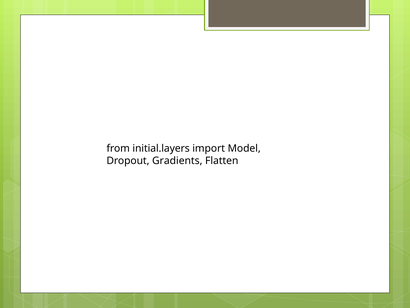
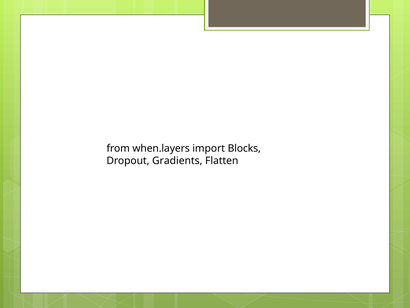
initial.layers: initial.layers -> when.layers (161, 148)
Model: Model -> Blocks (244, 148)
